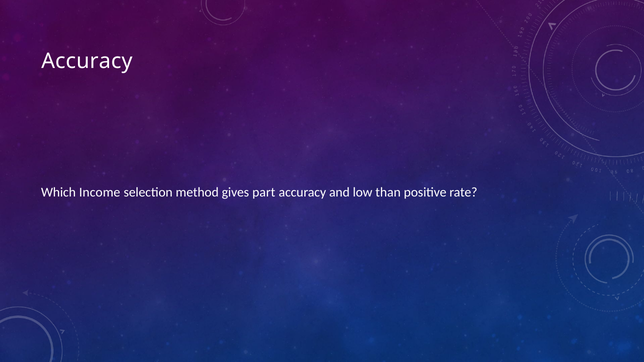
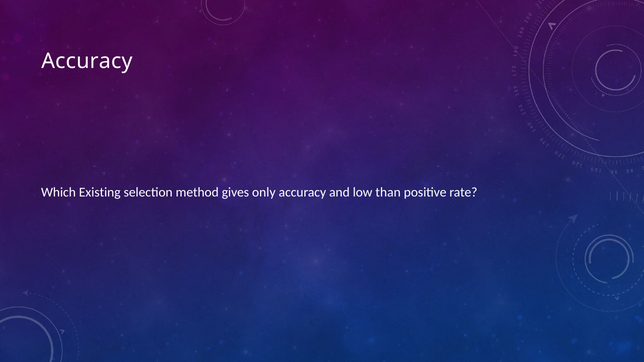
Income: Income -> Existing (100, 193)
part: part -> only (264, 193)
